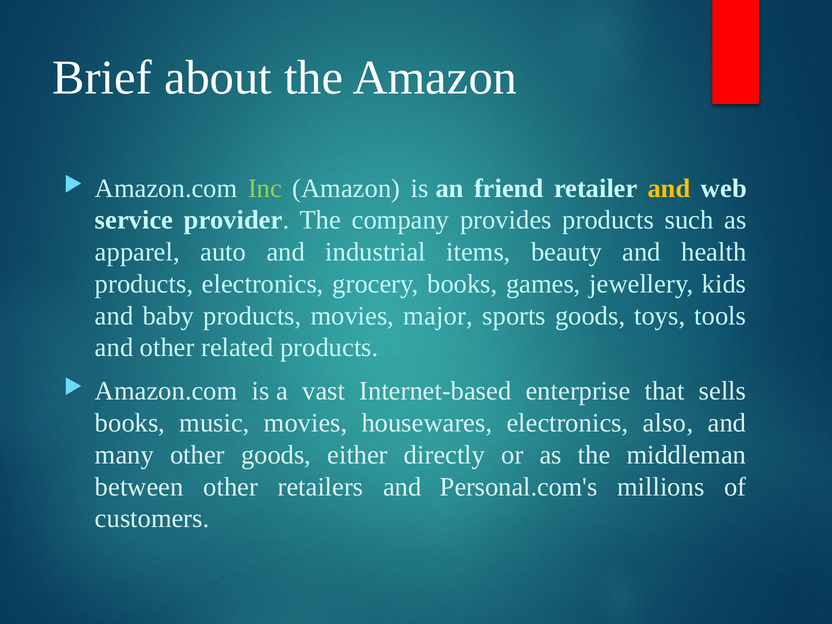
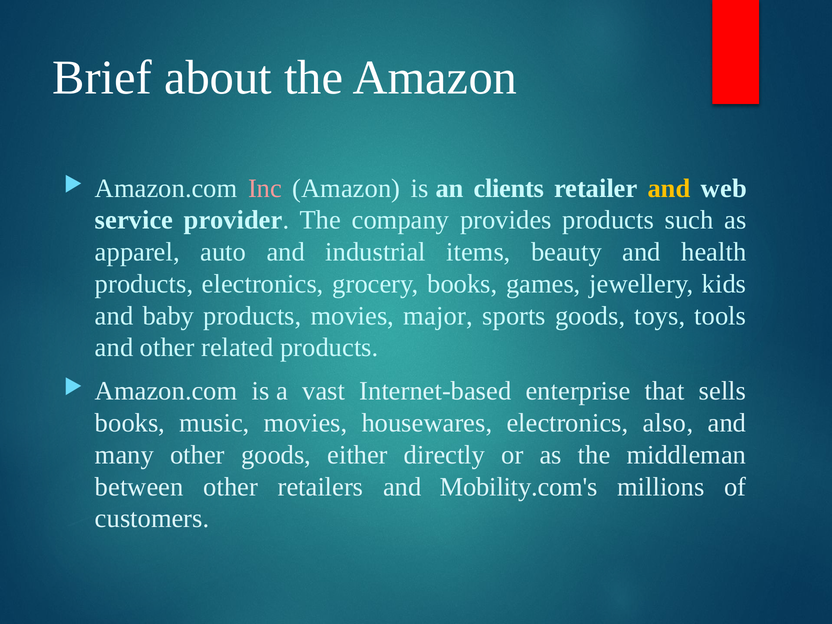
Inc colour: light green -> pink (265, 188)
friend: friend -> clients (509, 188)
Personal.com's: Personal.com's -> Mobility.com's (519, 487)
